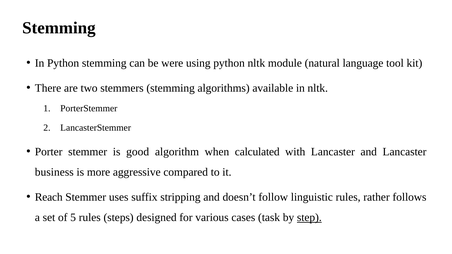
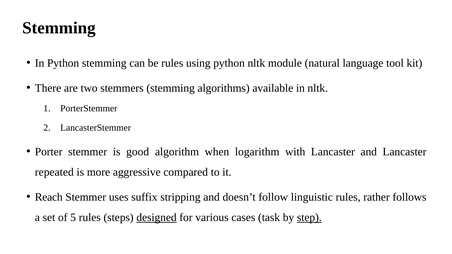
be were: were -> rules (172, 63)
calculated: calculated -> logarithm (257, 152)
business: business -> repeated (54, 172)
designed underline: none -> present (157, 218)
